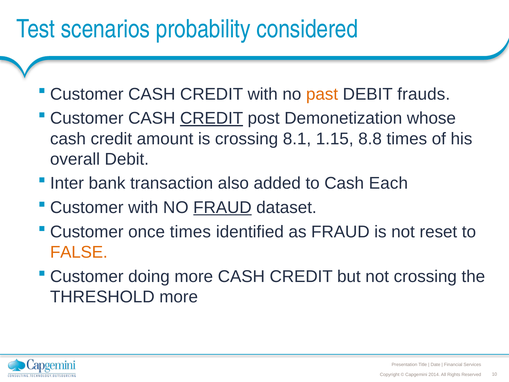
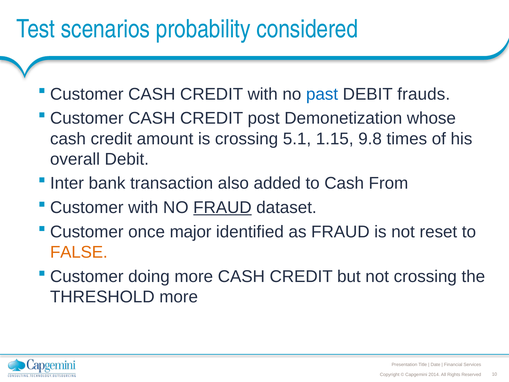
past colour: orange -> blue (322, 94)
CREDIT underline: present -> none (212, 118)
8.1: 8.1 -> 5.1 (297, 139)
8.8: 8.8 -> 9.8 (370, 139)
Each: Each -> From (388, 183)
once times: times -> major (191, 232)
